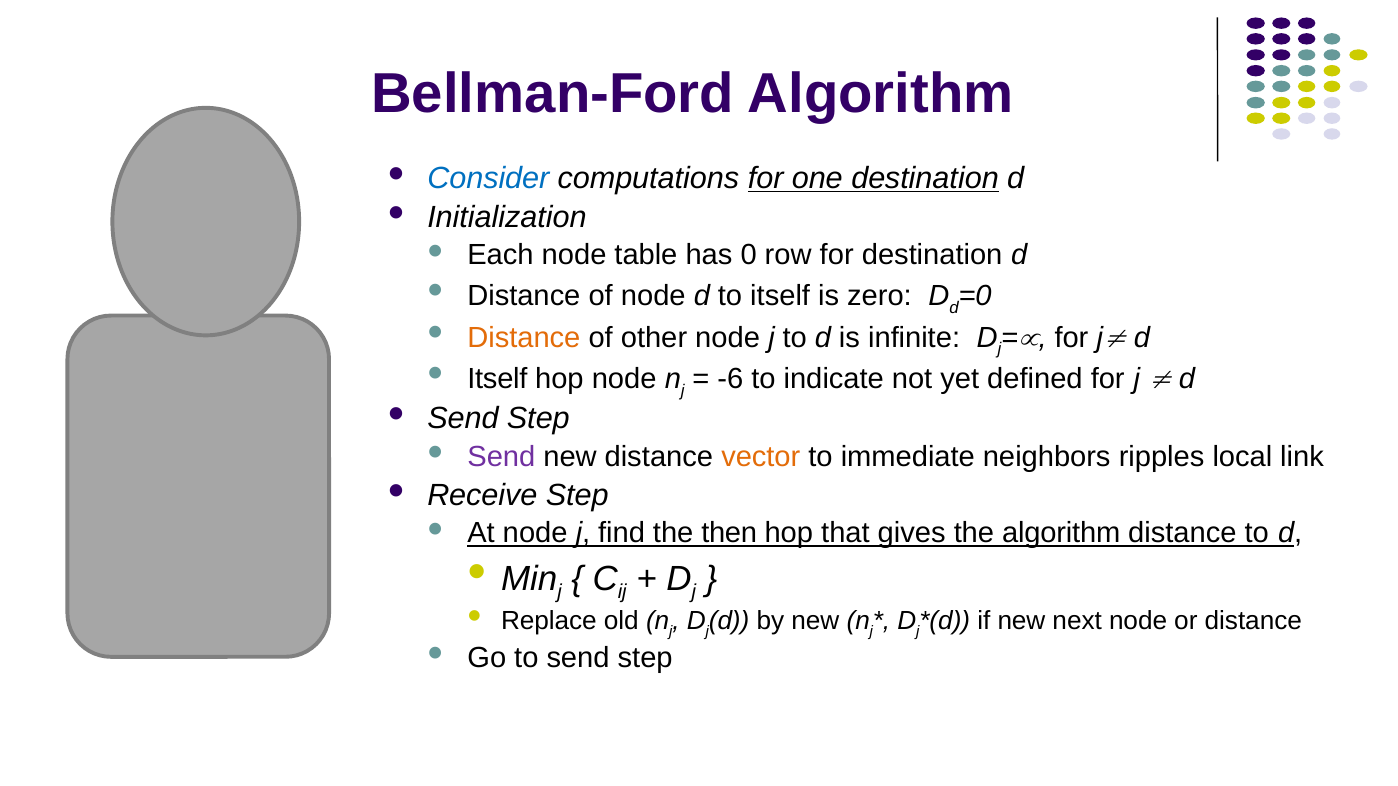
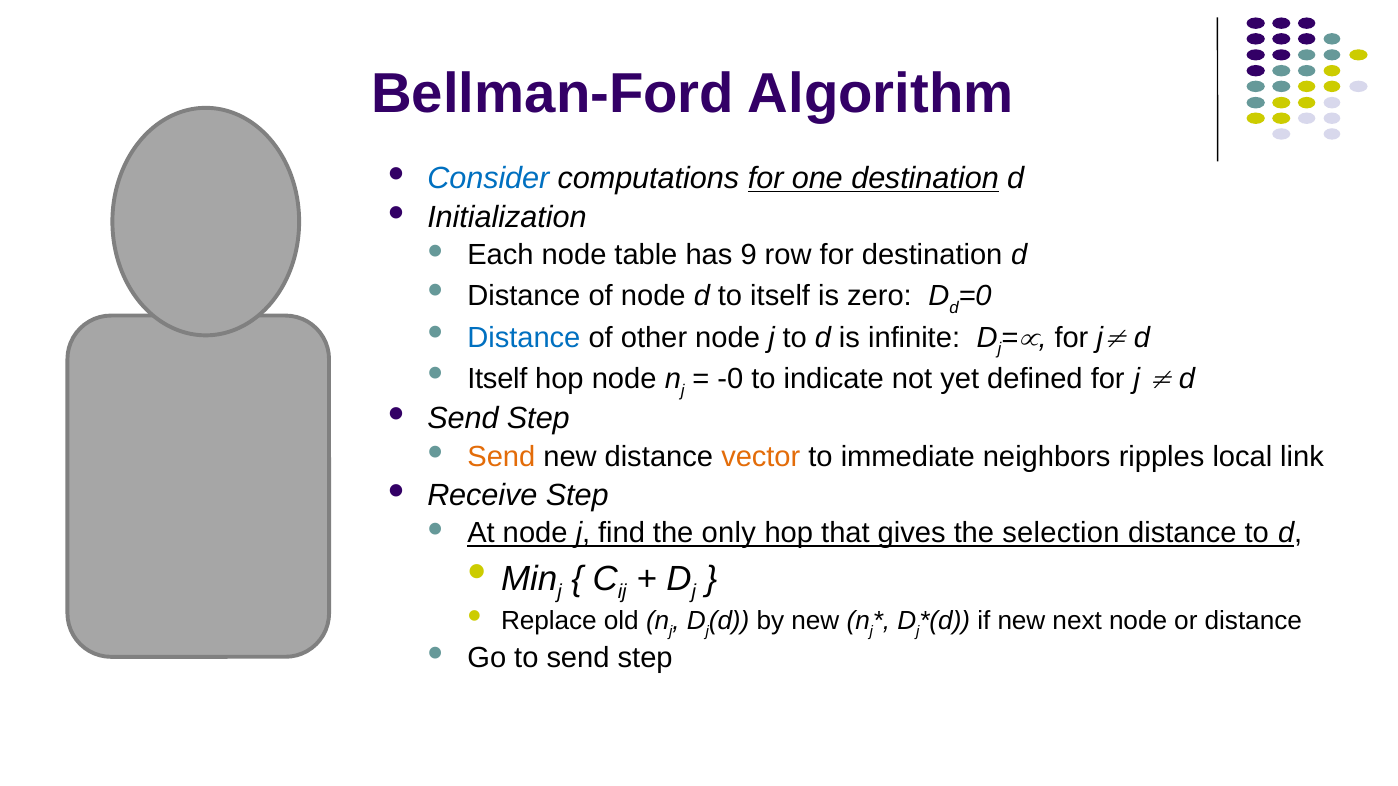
0: 0 -> 9 (749, 256)
Distance colour: orange -> blue (524, 338)
-6: -6 -> -0 (730, 380)
Send colour: purple -> orange (501, 457)
then: then -> only (729, 533)
the algorithm: algorithm -> selection (1061, 533)
